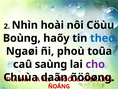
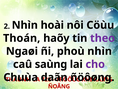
Boùng: Boùng -> Thoán (22, 38)
theo colour: blue -> purple (103, 38)
phoù toûa: toûa -> nhìn (100, 51)
